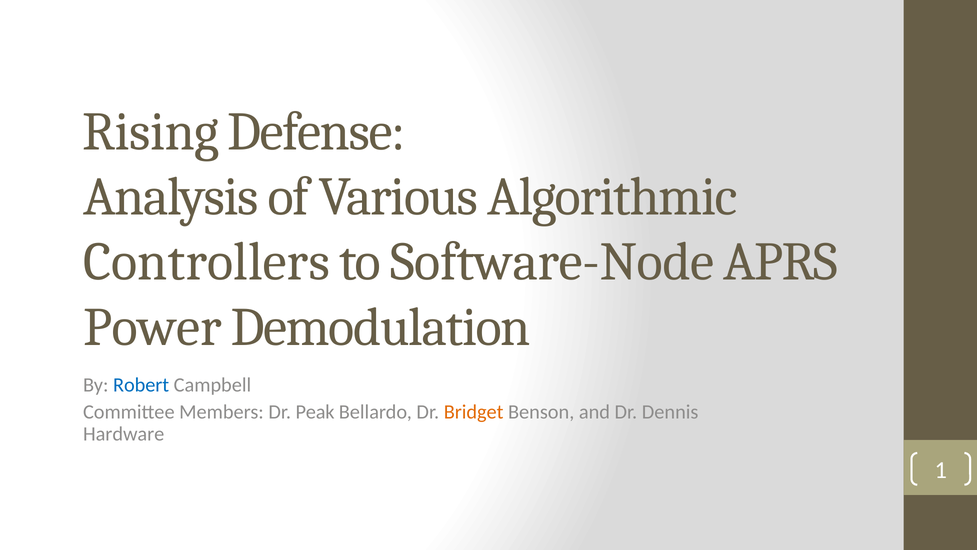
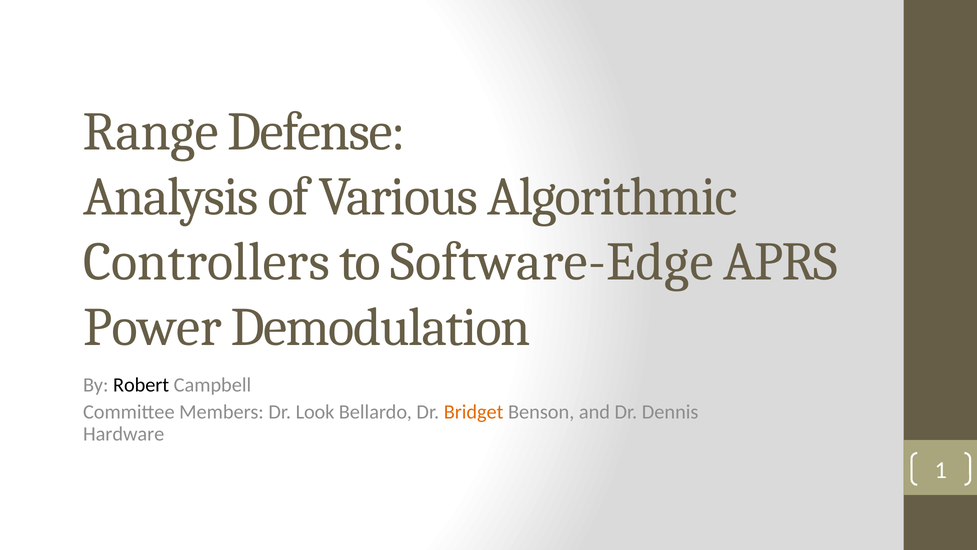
Rising: Rising -> Range (151, 131)
Software-Node: Software-Node -> Software-Edge (552, 262)
Robert colour: blue -> black (141, 385)
Peak: Peak -> Look (315, 412)
